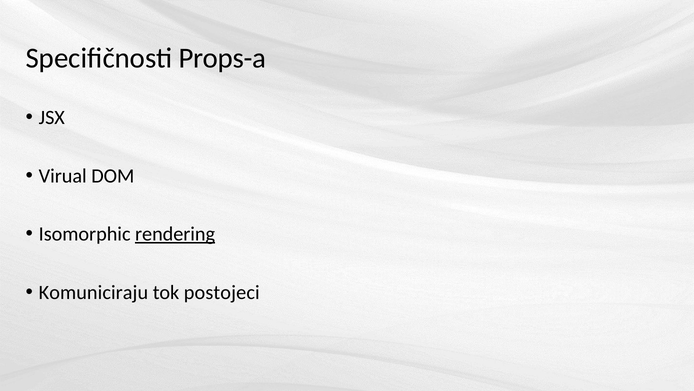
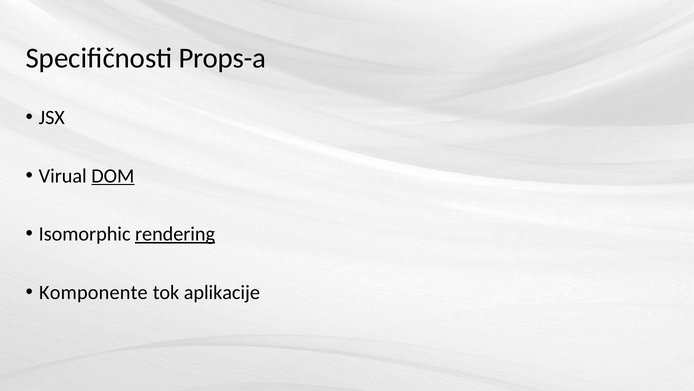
DOM underline: none -> present (113, 176)
Komuniciraju: Komuniciraju -> Komponente (93, 292)
postojeci: postojeci -> aplikacije (222, 292)
